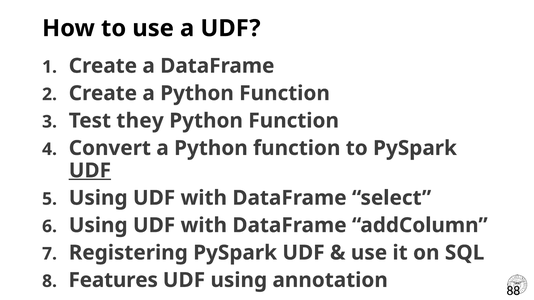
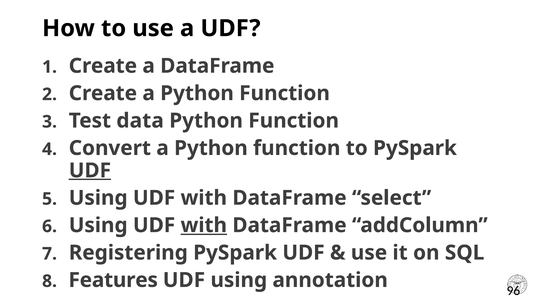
they: they -> data (140, 121)
with underline: none -> present (204, 226)
88: 88 -> 96 (513, 291)
